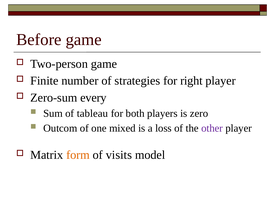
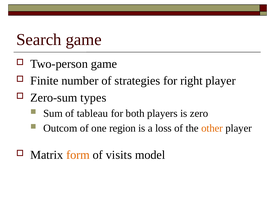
Before: Before -> Search (39, 40)
every: every -> types (93, 98)
mixed: mixed -> region (122, 128)
other colour: purple -> orange (212, 128)
